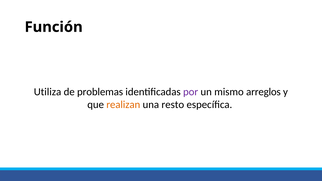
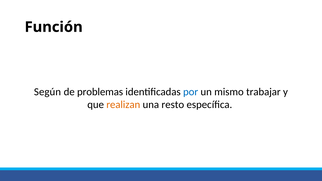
Utiliza: Utiliza -> Según (47, 92)
por colour: purple -> blue (191, 92)
arreglos: arreglos -> trabajar (263, 92)
